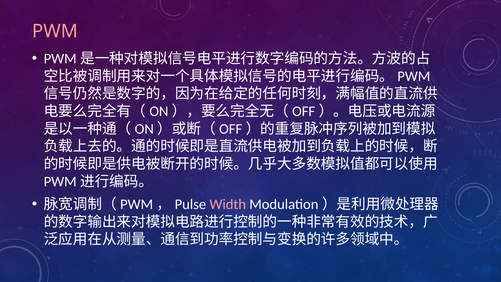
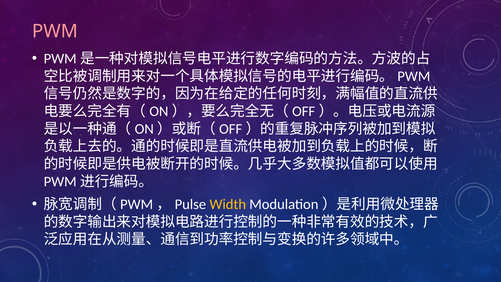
Width colour: pink -> yellow (228, 204)
